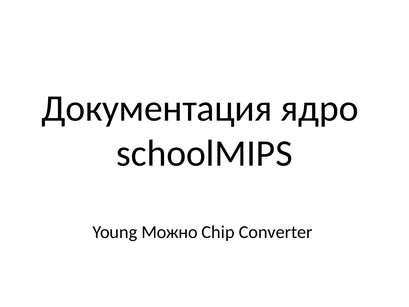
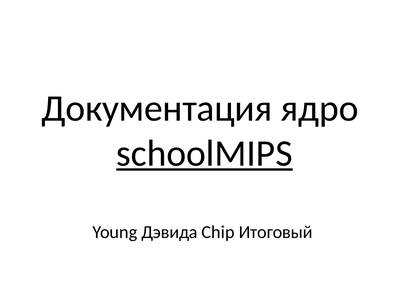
schoolMIPS underline: none -> present (204, 153)
Можно: Можно -> Дэвида (170, 232)
Converter: Converter -> Итоговый (276, 232)
